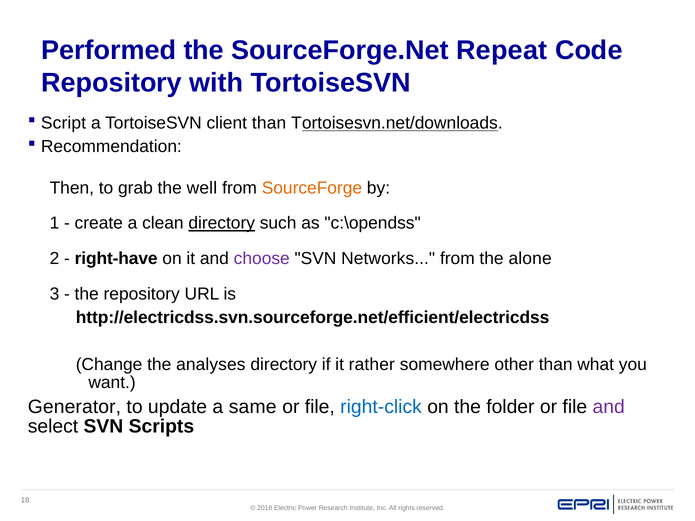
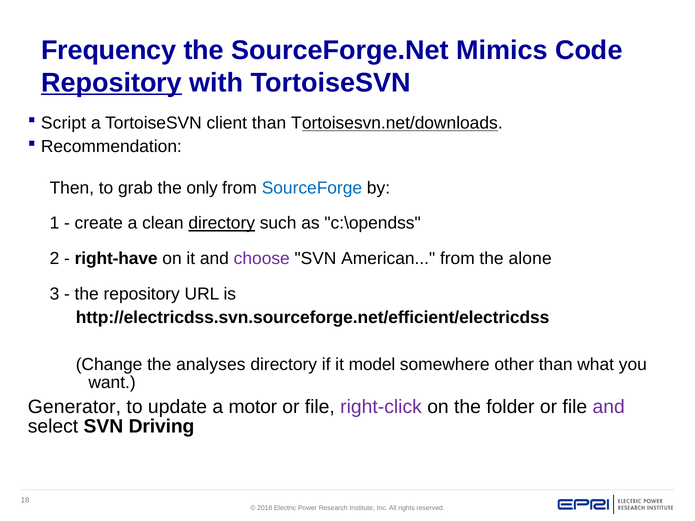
Performed: Performed -> Frequency (109, 50)
Repeat: Repeat -> Mimics (502, 50)
Repository underline: none -> present (112, 83)
well: well -> only (202, 188)
SourceForge colour: orange -> blue (312, 188)
Networks: Networks -> American (388, 259)
rather: rather -> model (372, 365)
same: same -> motor (253, 407)
right-click colour: blue -> purple (381, 407)
Scripts: Scripts -> Driving (161, 427)
